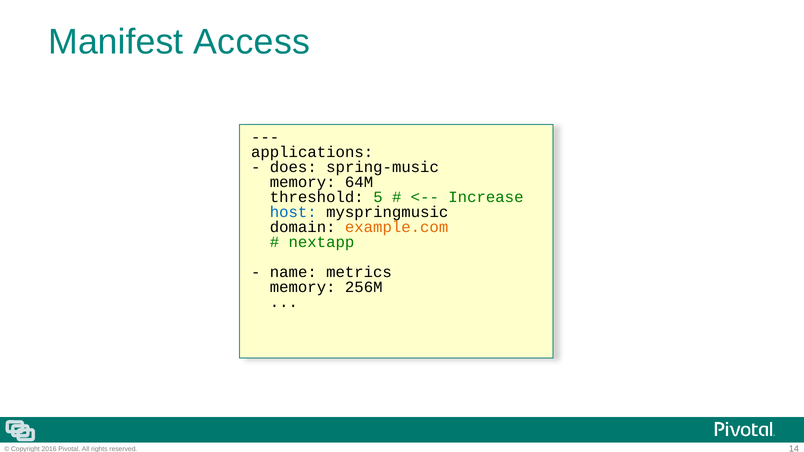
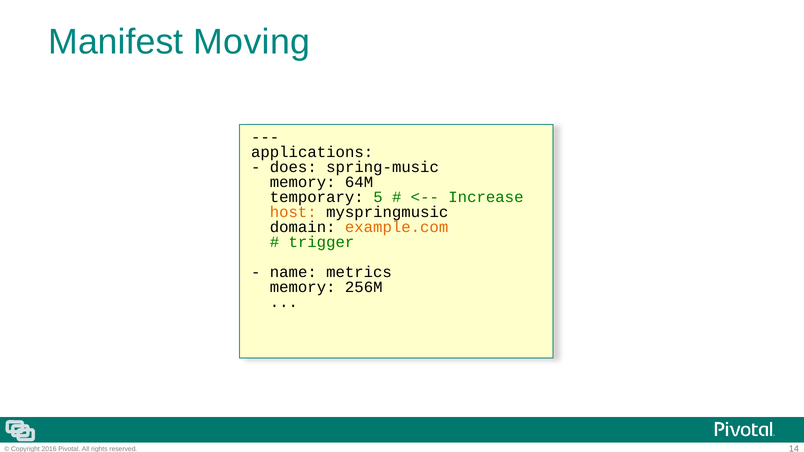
Access: Access -> Moving (252, 42)
threshold: threshold -> temporary (317, 197)
host colour: blue -> orange (293, 212)
nextapp: nextapp -> trigger (321, 242)
